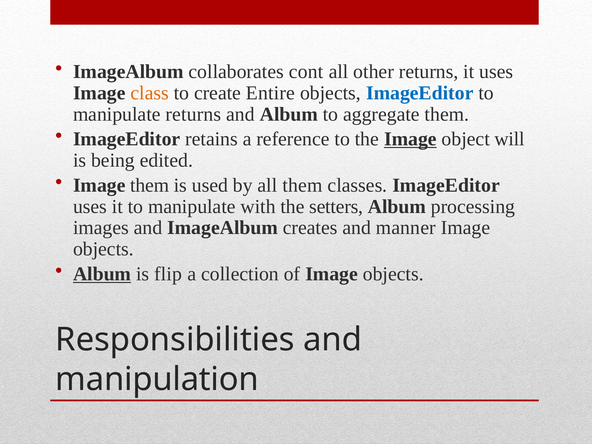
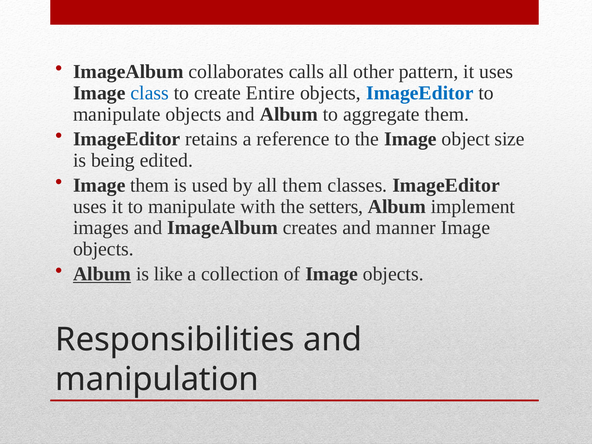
cont: cont -> calls (306, 72)
other returns: returns -> pattern (429, 72)
class colour: orange -> blue (150, 93)
manipulate returns: returns -> objects (193, 114)
Image underline: present -> none (410, 139)
will: will -> size (510, 139)
processing: processing -> implement (473, 206)
flip: flip -> like (168, 274)
